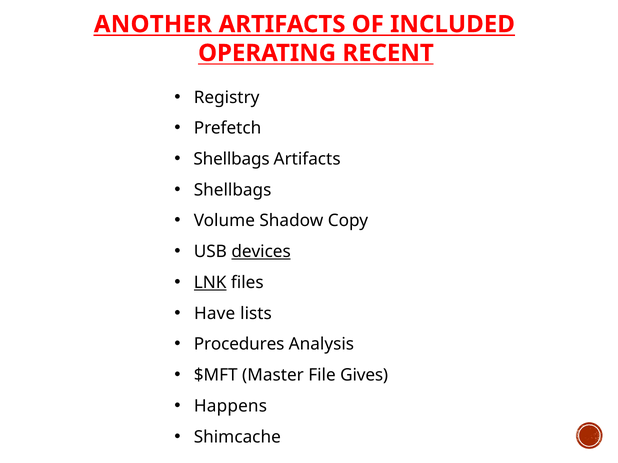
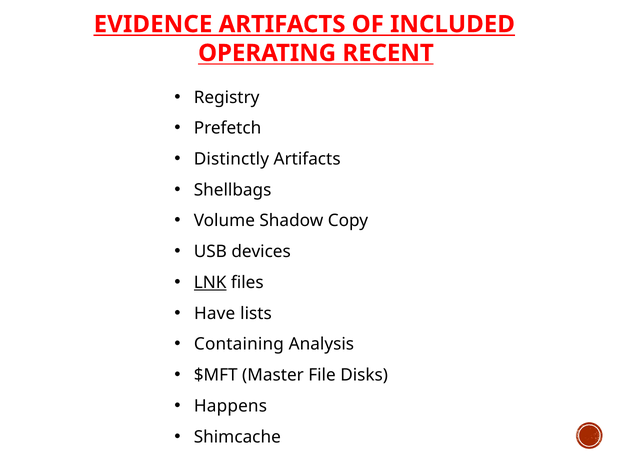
ANOTHER: ANOTHER -> EVIDENCE (153, 24)
Shellbags: Shellbags -> Distinctly (231, 159)
devices underline: present -> none (261, 252)
Procedures: Procedures -> Containing (239, 345)
Gives: Gives -> Disks (364, 376)
